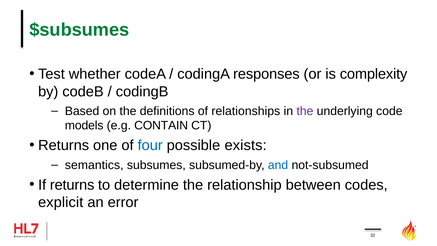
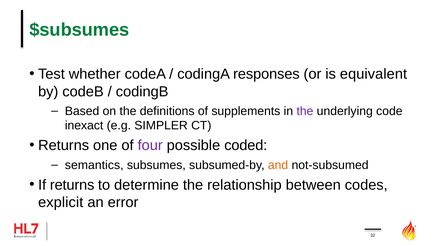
complexity: complexity -> equivalent (373, 74)
relationships: relationships -> supplements (246, 111)
models: models -> inexact (84, 126)
CONTAIN: CONTAIN -> SIMPLER (161, 126)
four colour: blue -> purple (150, 145)
exists: exists -> coded (246, 145)
and colour: blue -> orange (278, 165)
